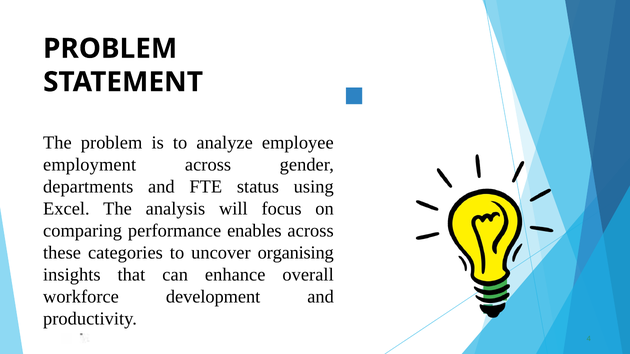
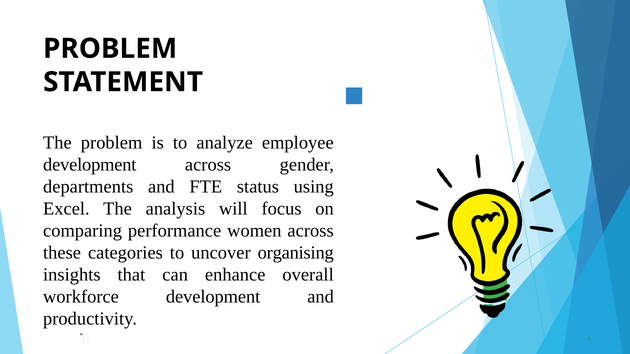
employment: employment -> development (90, 165)
enables: enables -> women (254, 231)
